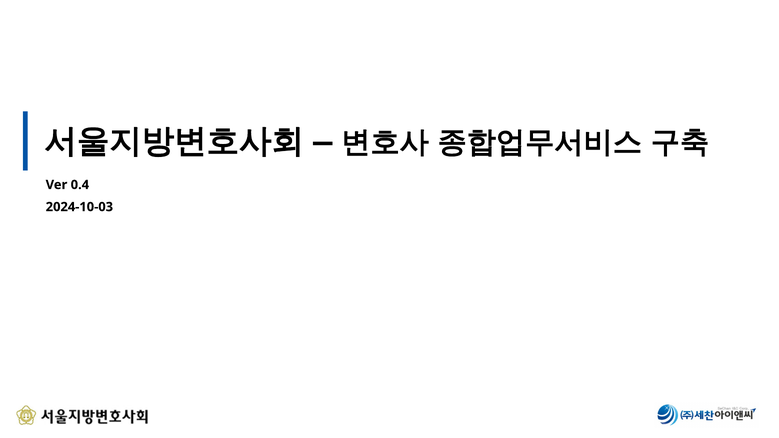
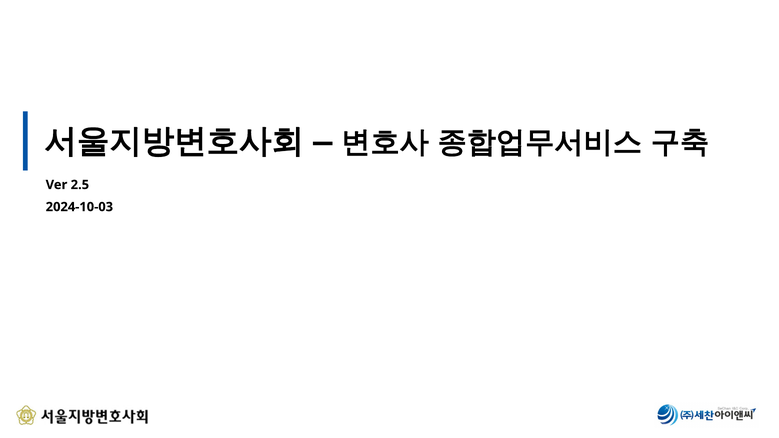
0.4: 0.4 -> 2.5 (80, 185)
